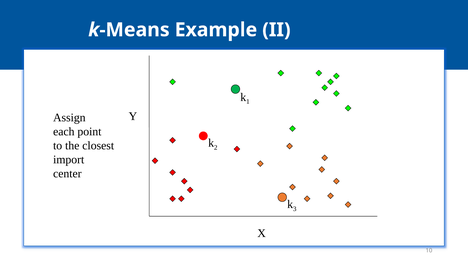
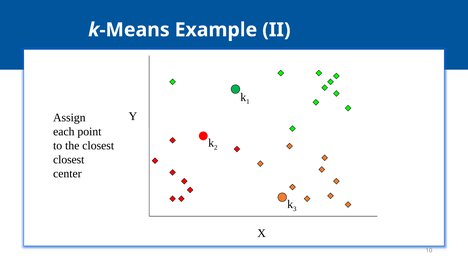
import: import -> closest (69, 160)
